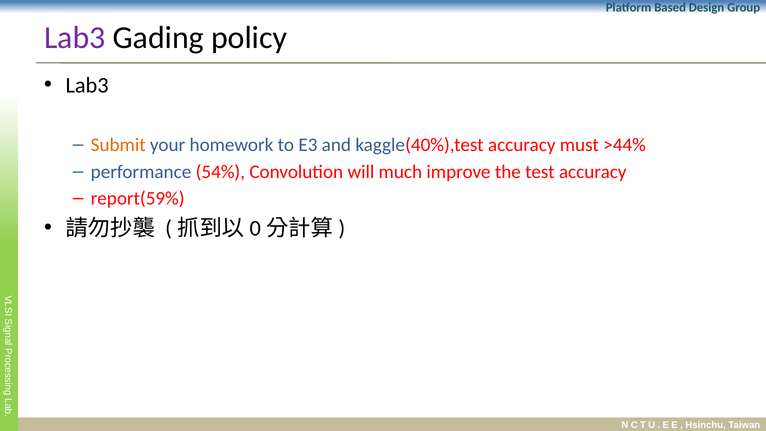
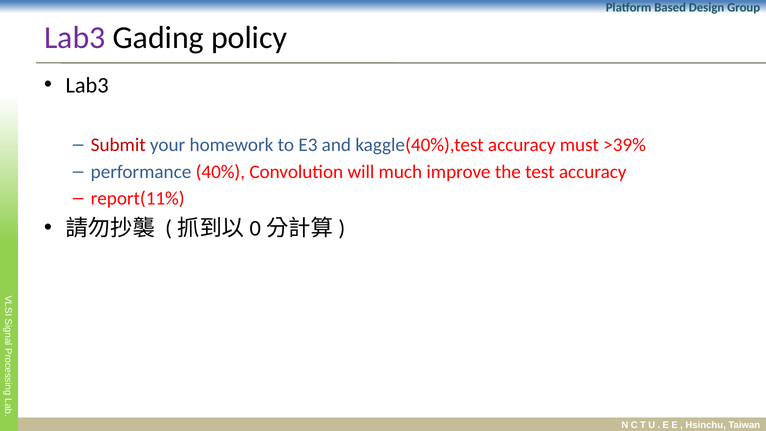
Submit colour: orange -> red (118, 145)
>44%: >44% -> >39% (625, 145)
54%: 54% -> 40% (220, 172)
report(59%: report(59% -> report(11% (138, 199)
